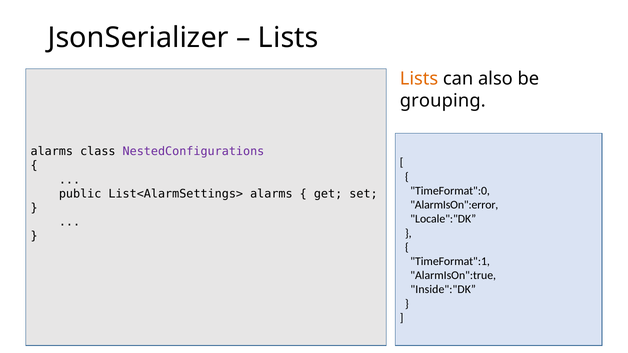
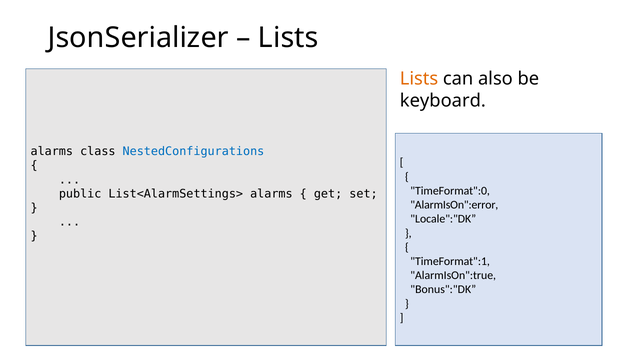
grouping: grouping -> keyboard (443, 101)
NestedConfigurations colour: purple -> blue (193, 151)
Inside":"DK: Inside":"DK -> Bonus":"DK (443, 290)
